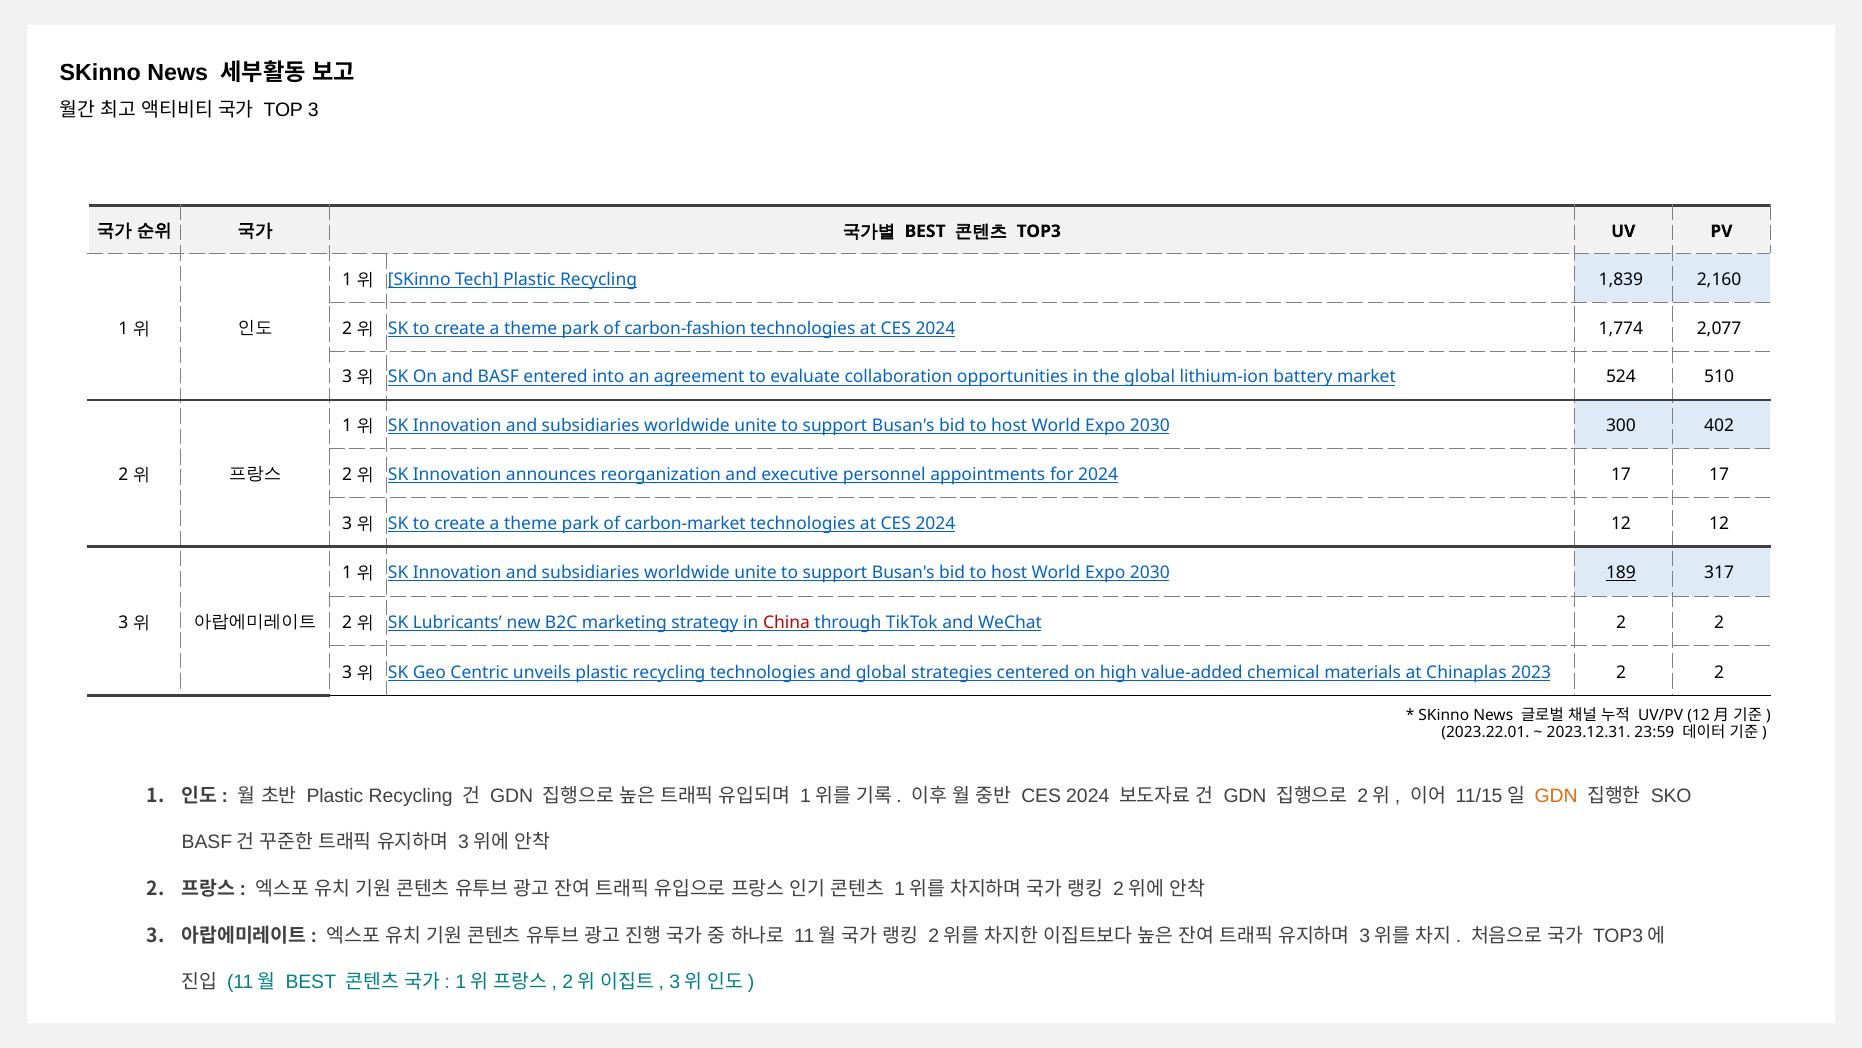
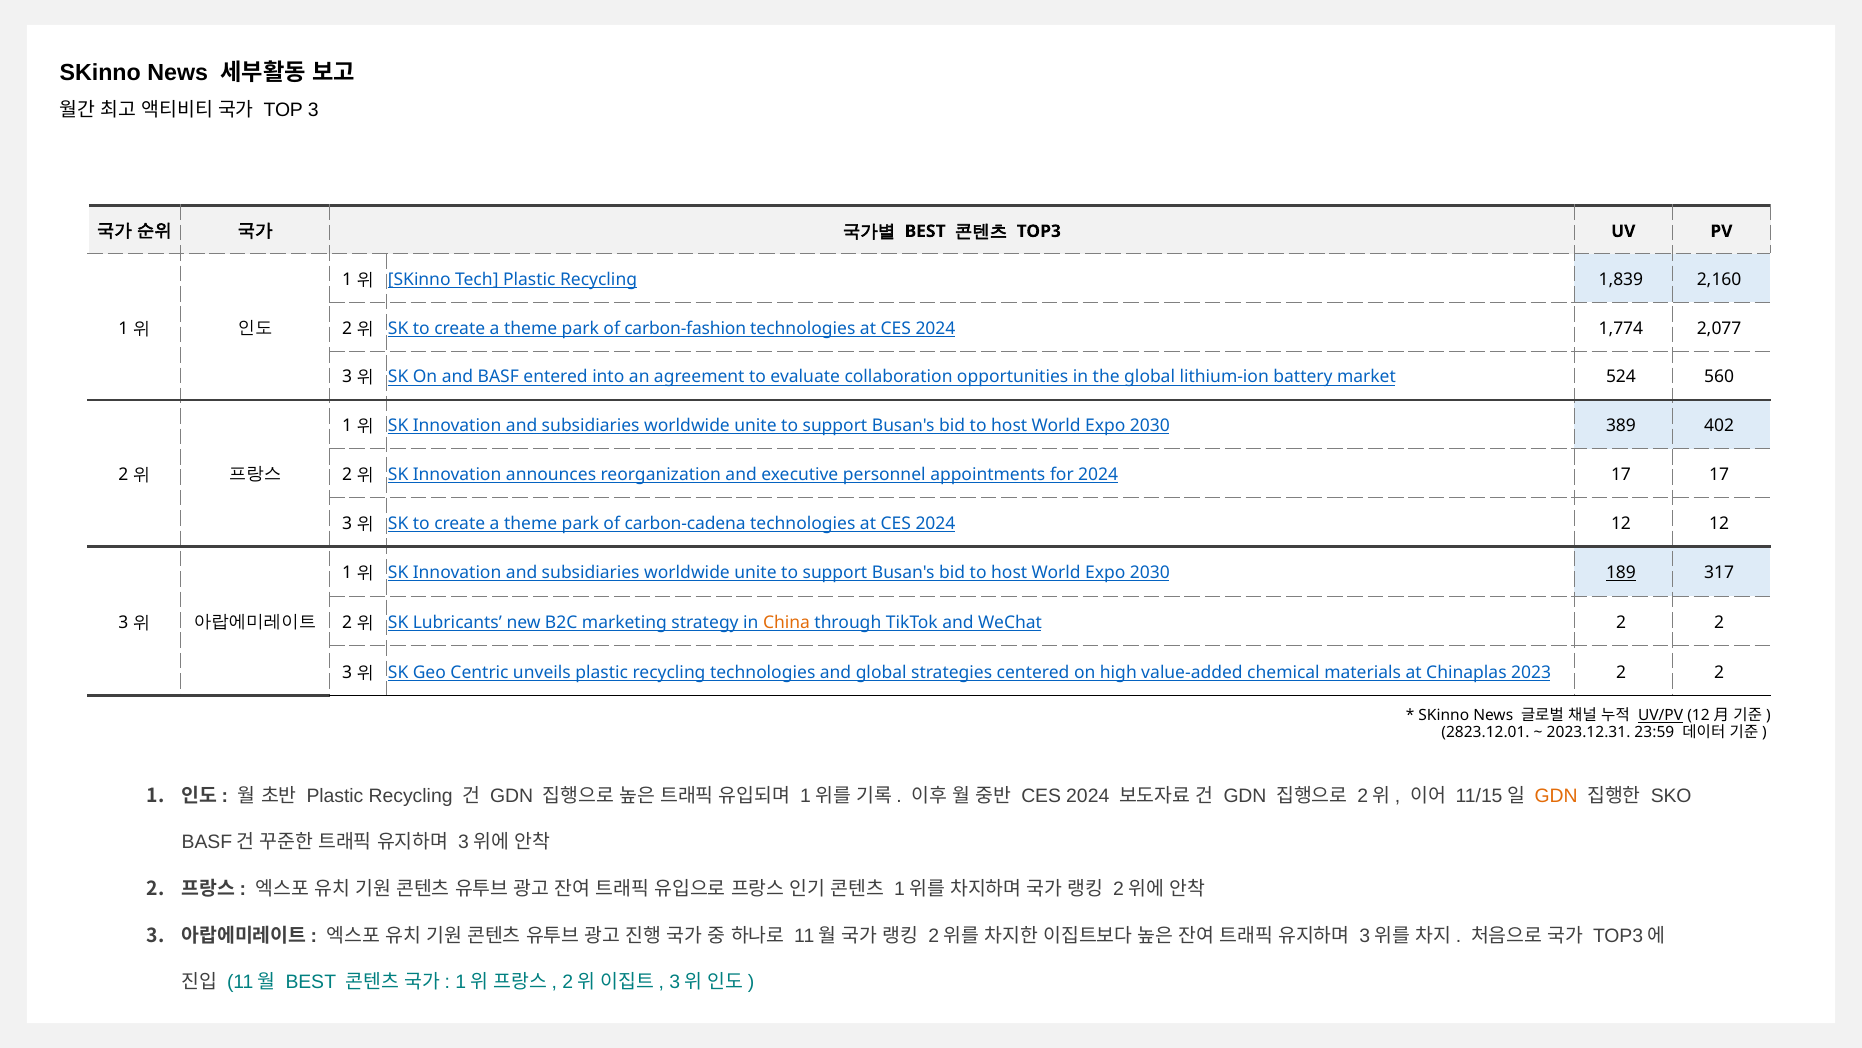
510: 510 -> 560 (1719, 377)
300: 300 -> 389 (1621, 426)
carbon-market: carbon-market -> carbon-cadena (685, 523)
China colour: red -> orange (786, 622)
UV/PV underline: none -> present (1661, 715)
2023.22.01: 2023.22.01 -> 2823.12.01 (1486, 732)
